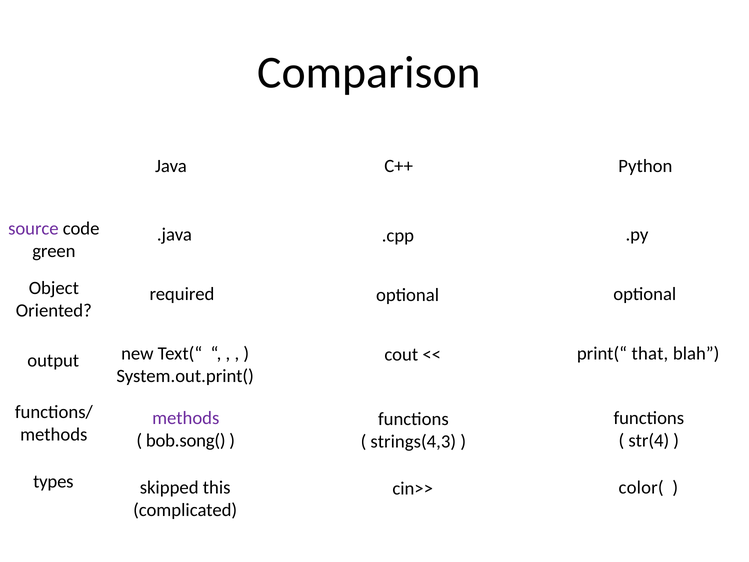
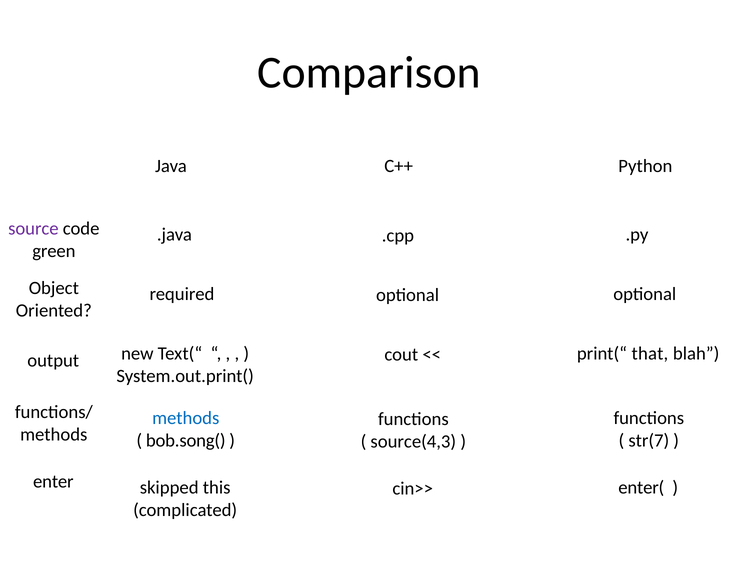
methods colour: purple -> blue (186, 418)
str(4: str(4 -> str(7 (649, 440)
strings(4,3: strings(4,3 -> source(4,3 (413, 441)
types: types -> enter (53, 481)
color(: color( -> enter( (641, 488)
